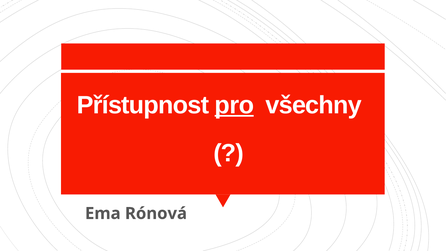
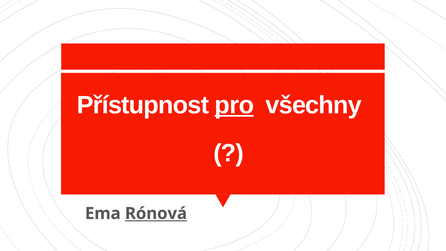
Rónová underline: none -> present (156, 213)
